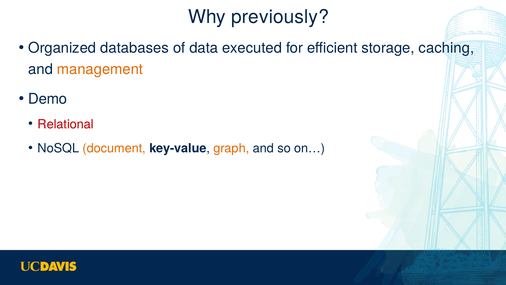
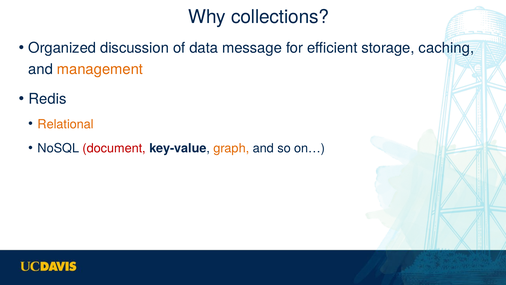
previously: previously -> collections (280, 17)
databases: databases -> discussion (135, 48)
executed: executed -> message (252, 48)
Demo: Demo -> Redis (48, 99)
Relational colour: red -> orange (66, 124)
document colour: orange -> red (114, 148)
